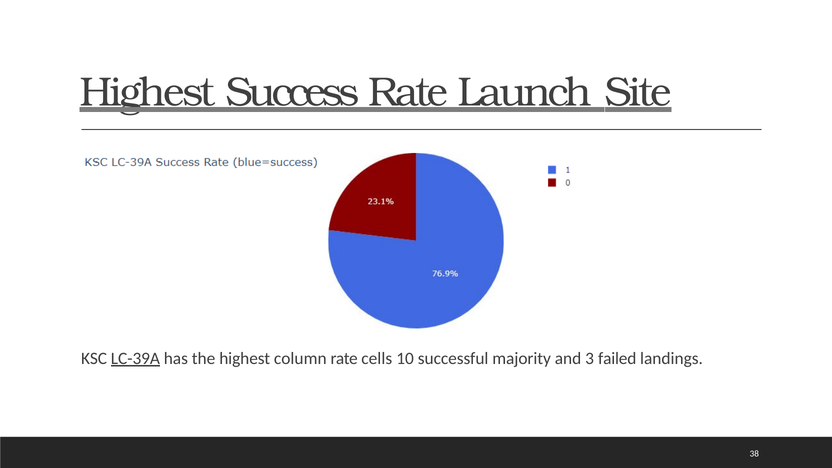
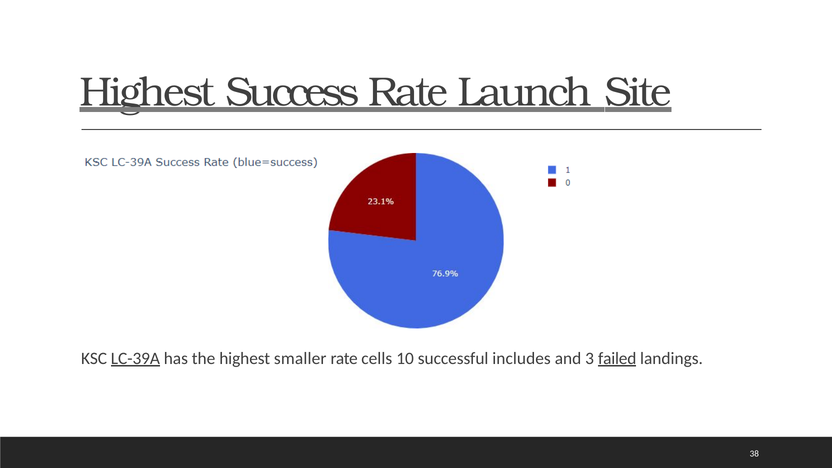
column: column -> smaller (300, 358)
majority: majority -> includes (522, 358)
failed underline: none -> present (617, 358)
